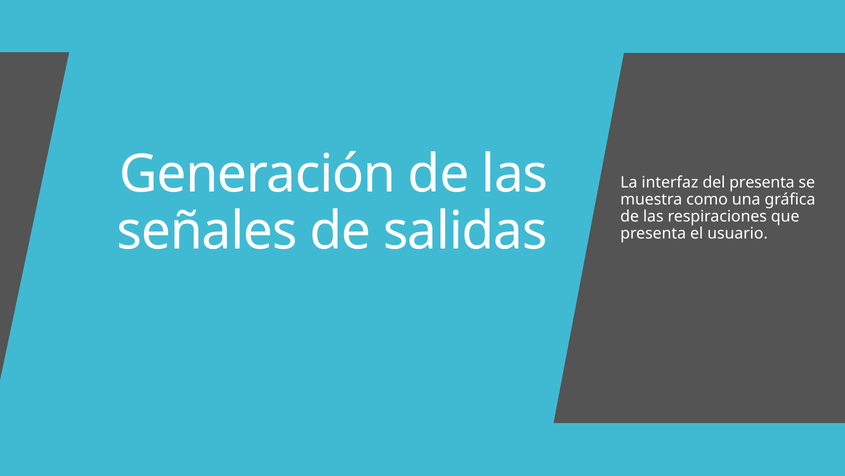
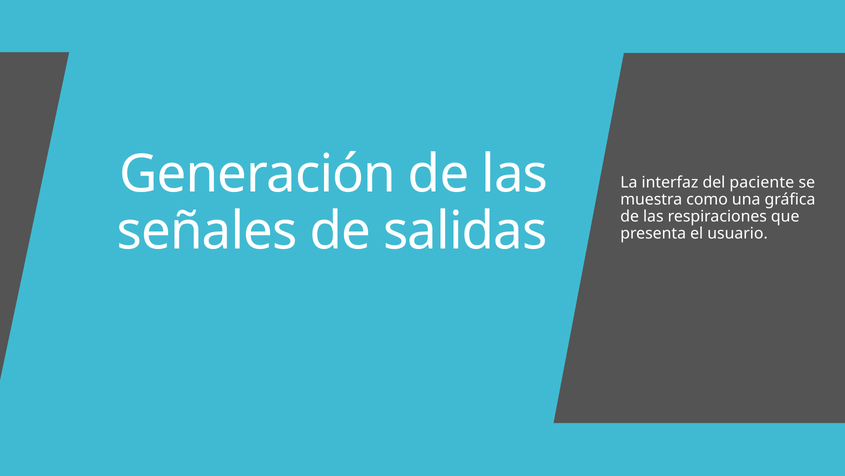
del presenta: presenta -> paciente (762, 182)
